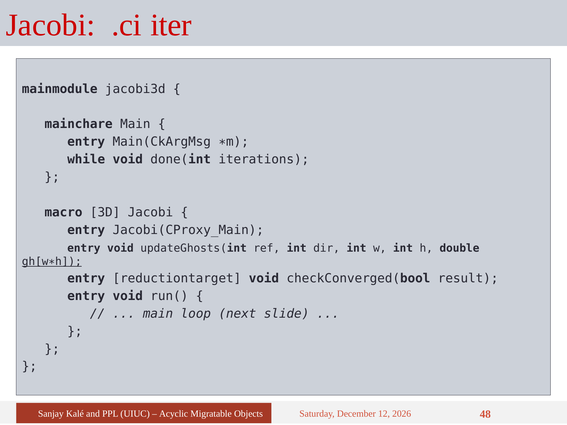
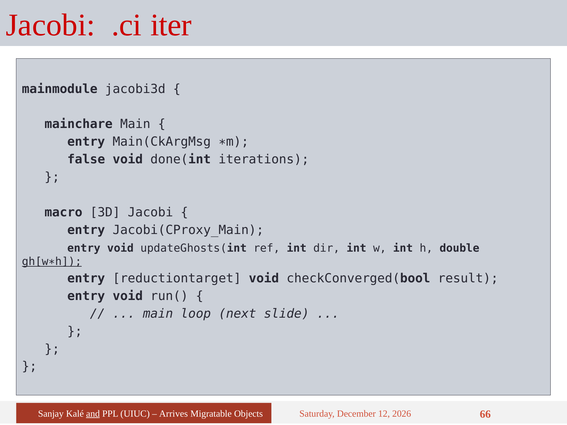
while: while -> false (86, 159)
and underline: none -> present (93, 414)
Acyclic: Acyclic -> Arrives (174, 414)
48: 48 -> 66 (485, 414)
